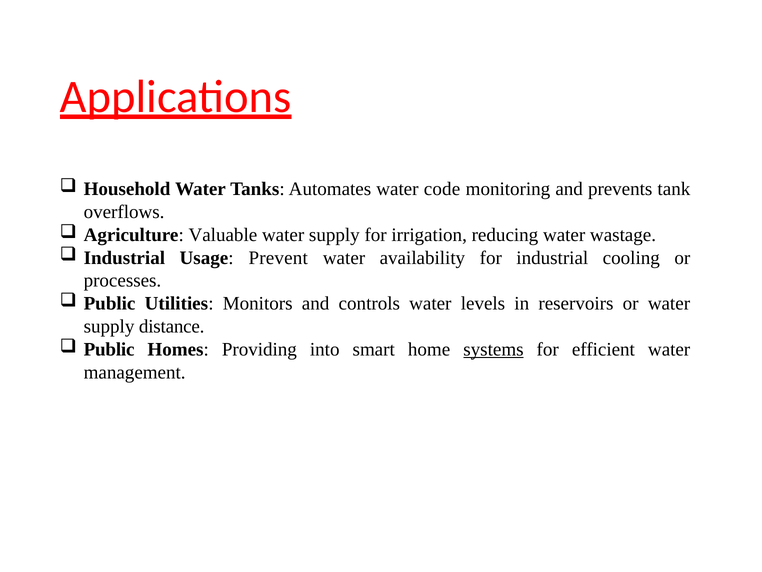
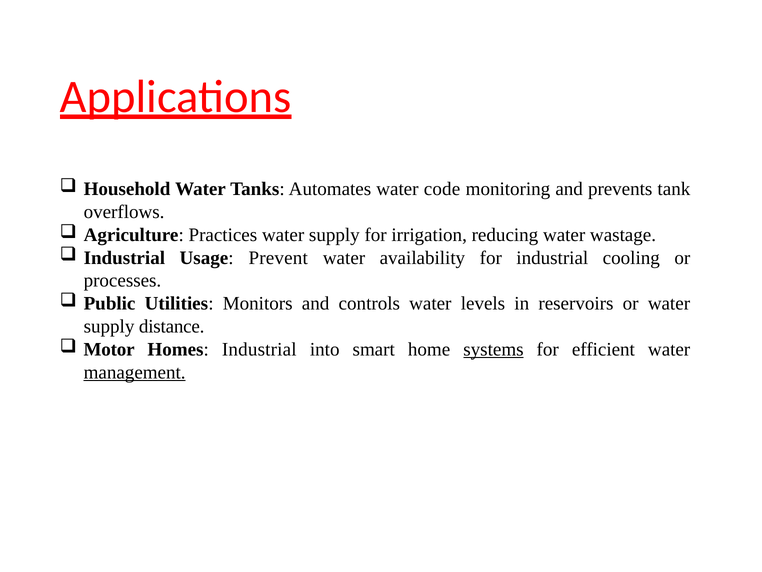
Valuable: Valuable -> Practices (223, 235)
Public: Public -> Motor (109, 349)
Homes Providing: Providing -> Industrial (259, 349)
management underline: none -> present (135, 372)
